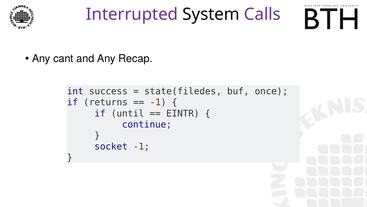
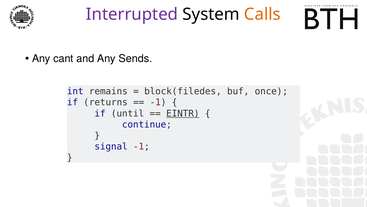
Calls colour: purple -> orange (262, 14)
Recap: Recap -> Sends (135, 58)
success: success -> remains (108, 91)
state(filedes: state(filedes -> block(filedes (183, 91)
EINTR underline: none -> present (183, 113)
socket: socket -> signal (111, 146)
